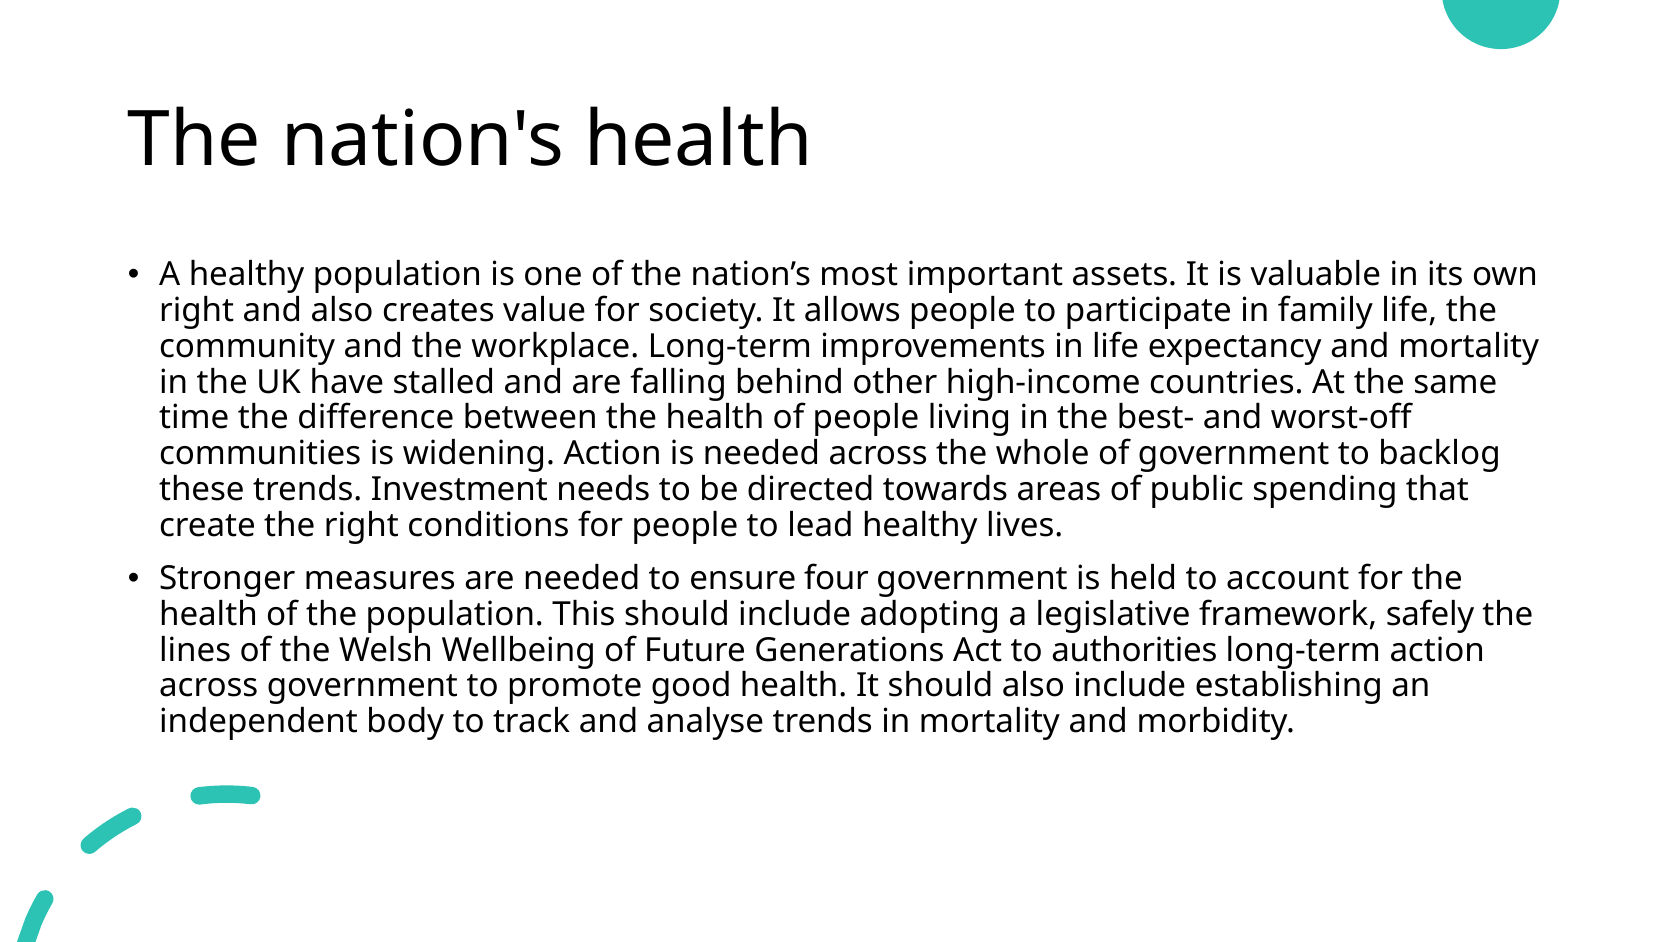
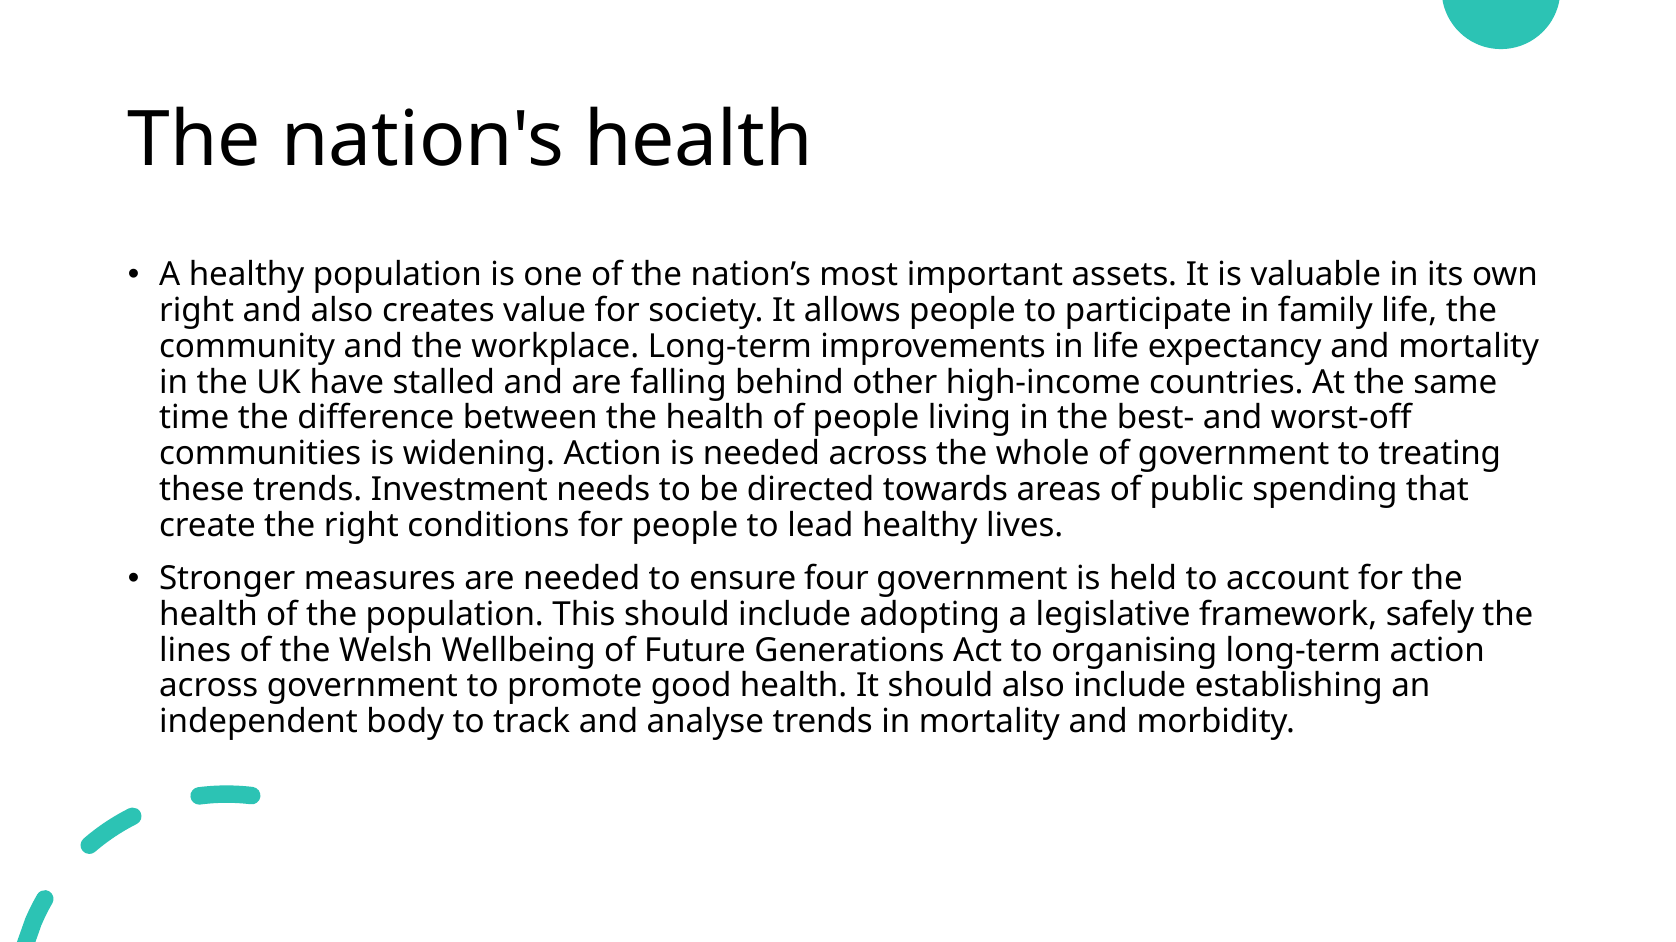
backlog: backlog -> treating (1440, 454)
authorities: authorities -> organising (1134, 651)
